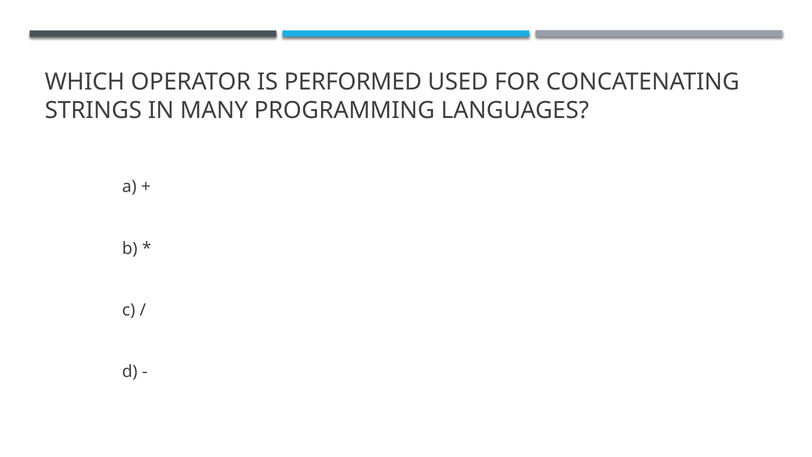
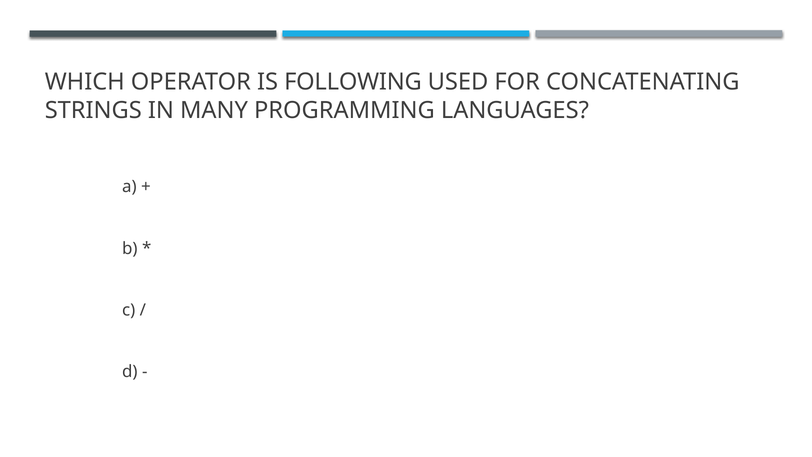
PERFORMED: PERFORMED -> FOLLOWING (353, 82)
